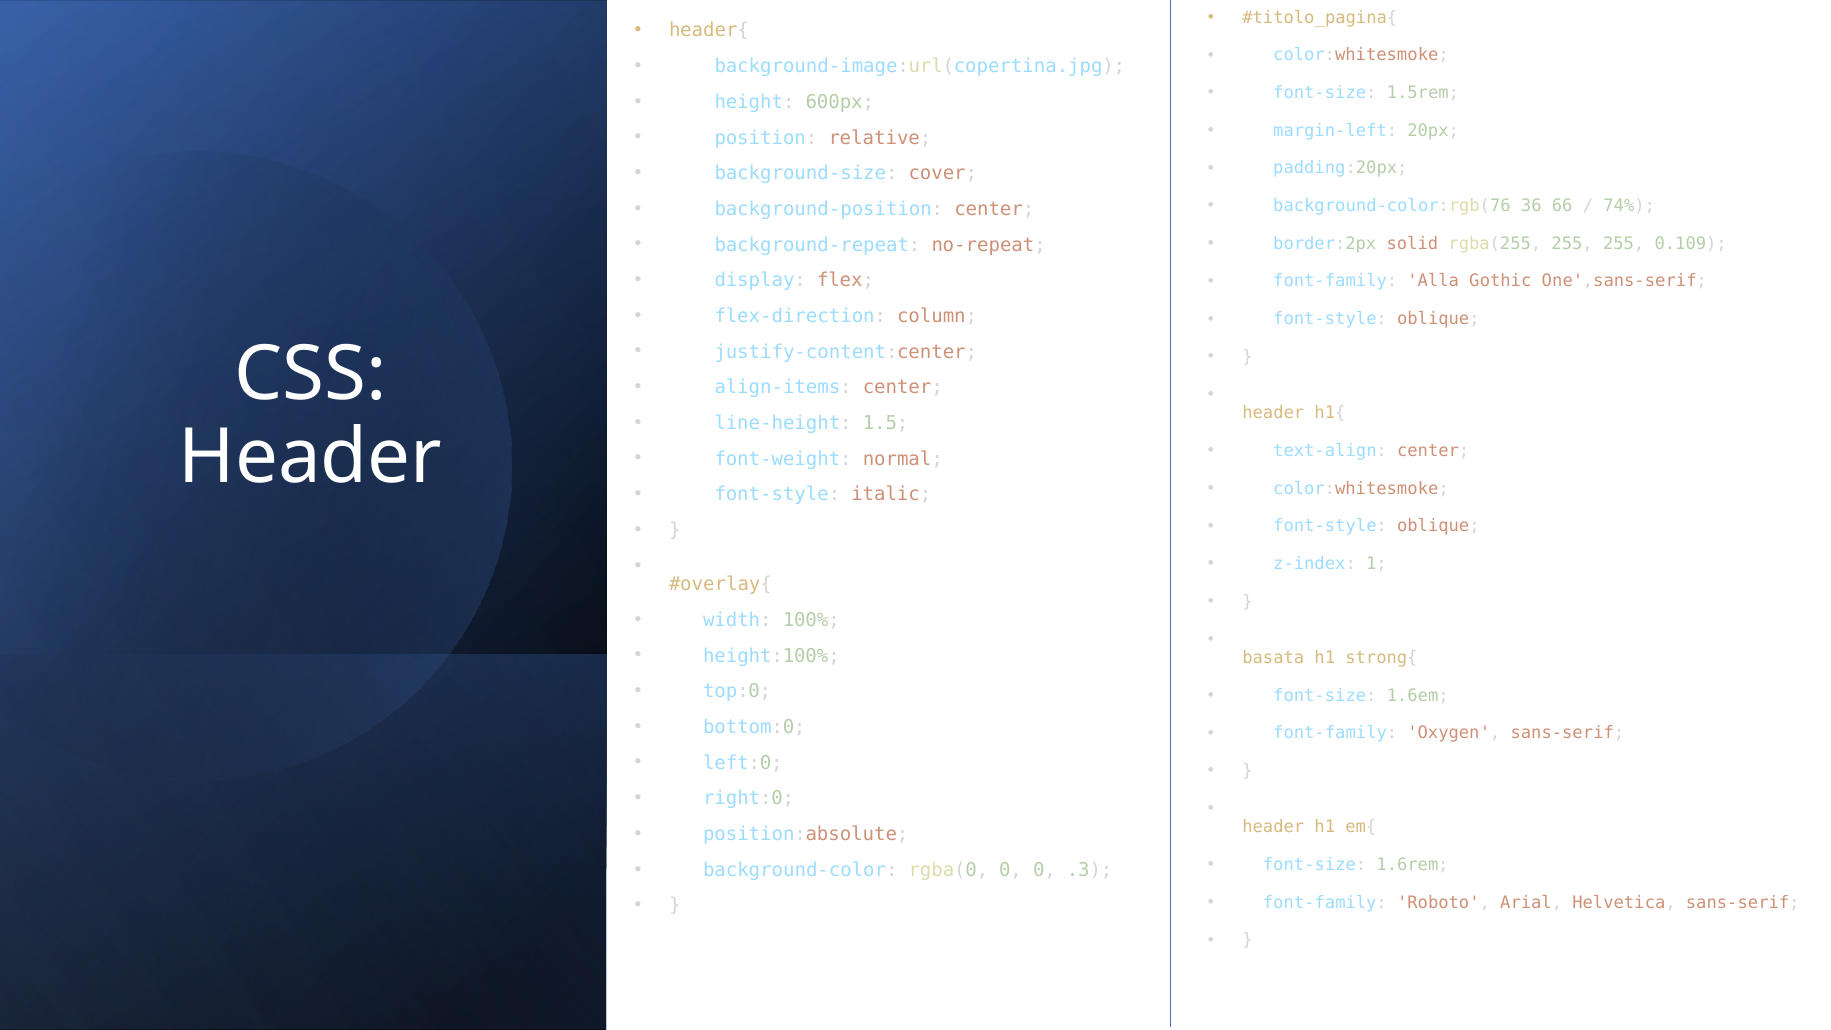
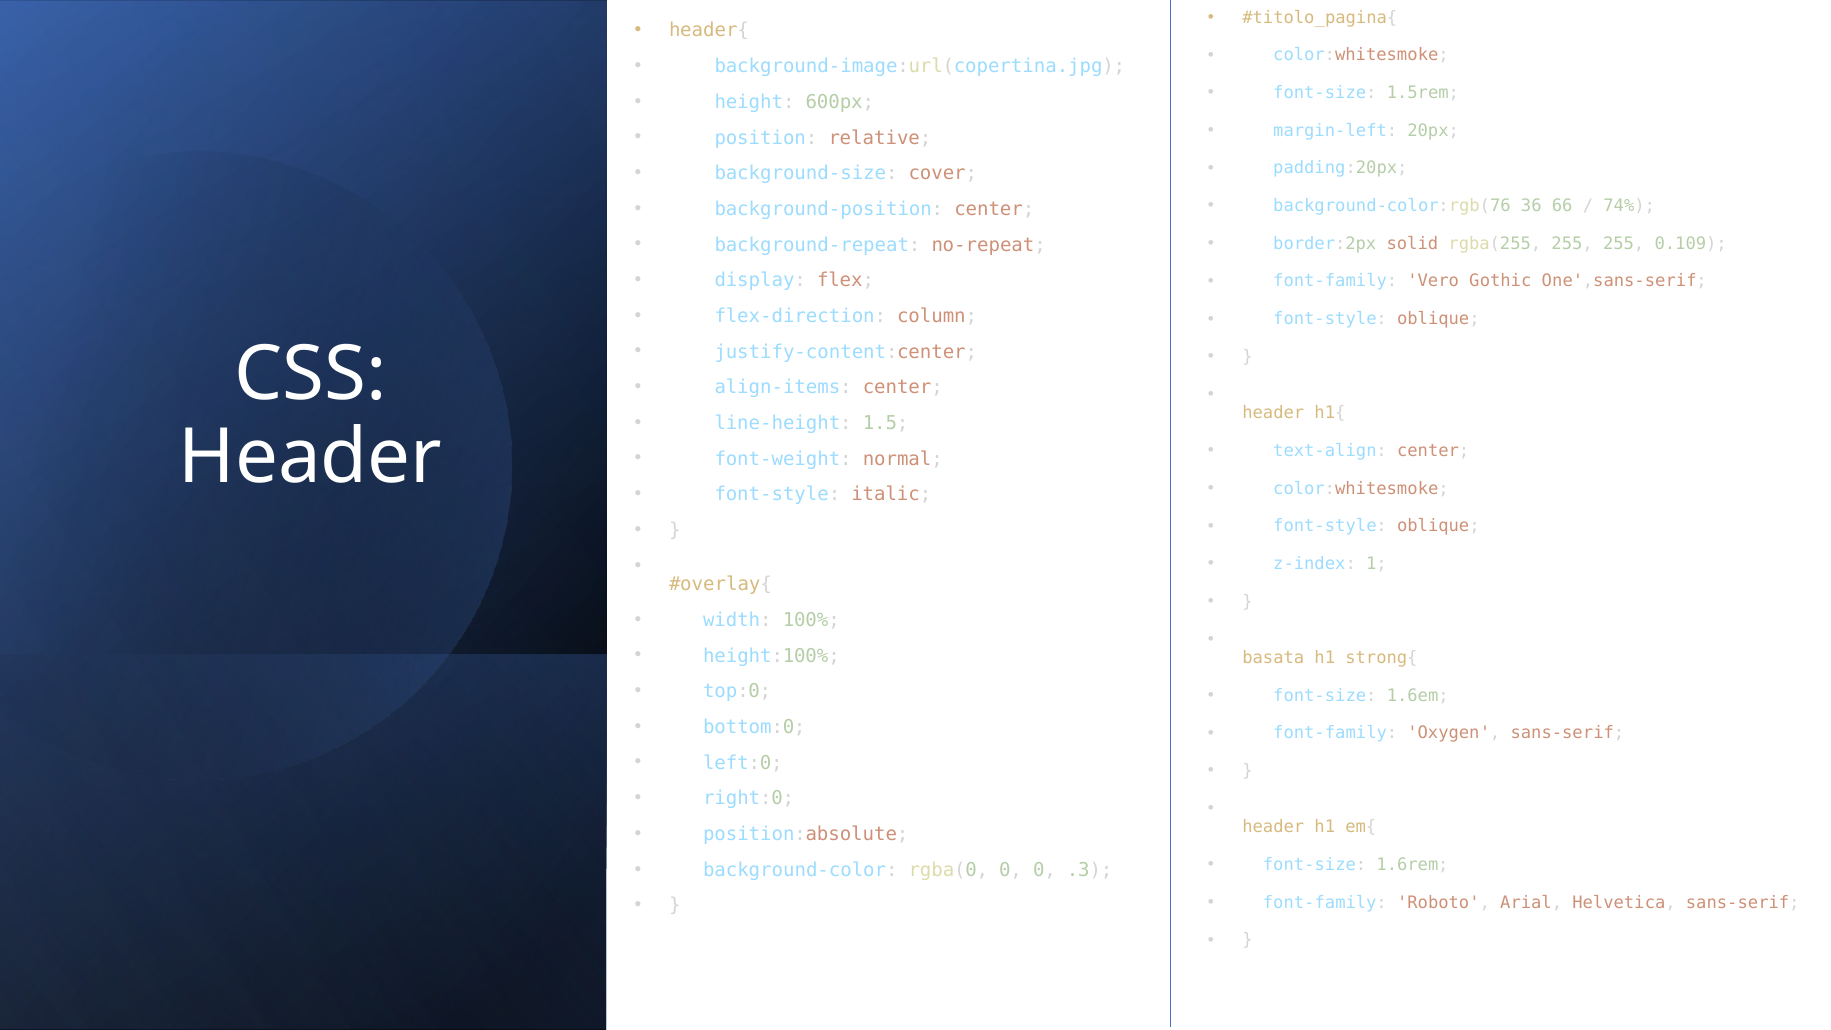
Alla: Alla -> Vero (1433, 281)
